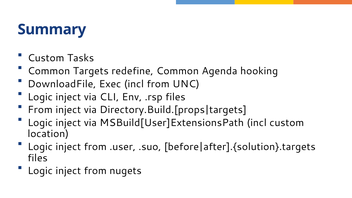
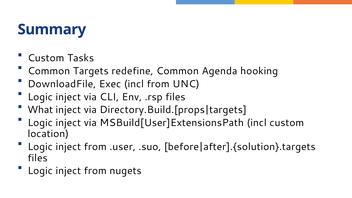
From: From -> What (40, 110)
